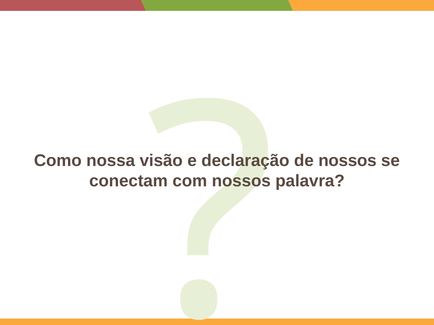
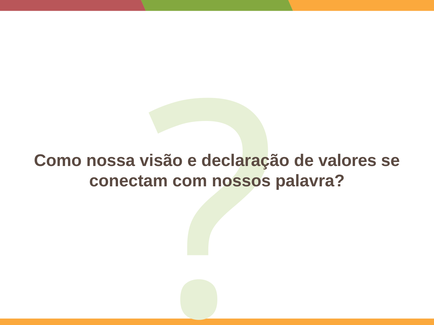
de nossos: nossos -> valores (347, 161)
